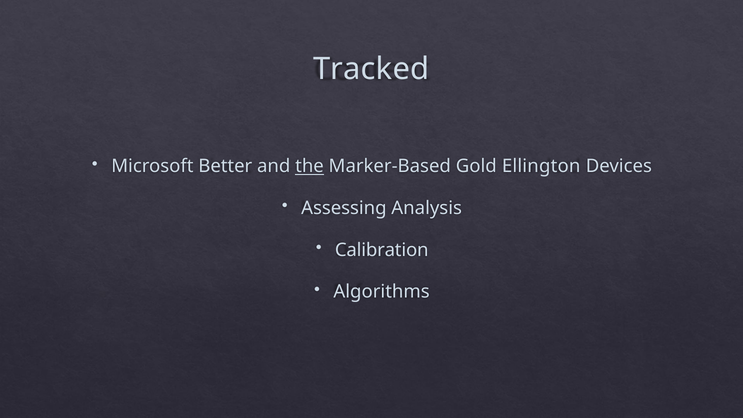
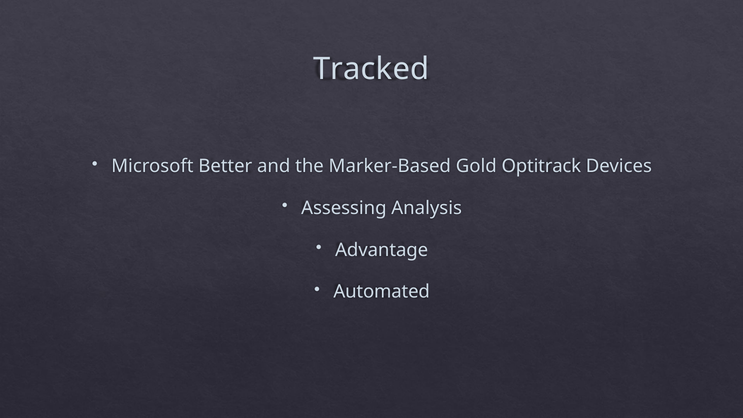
the underline: present -> none (310, 166)
Ellington: Ellington -> Optitrack (541, 166)
Calibration: Calibration -> Advantage (382, 250)
Algorithms: Algorithms -> Automated (382, 292)
